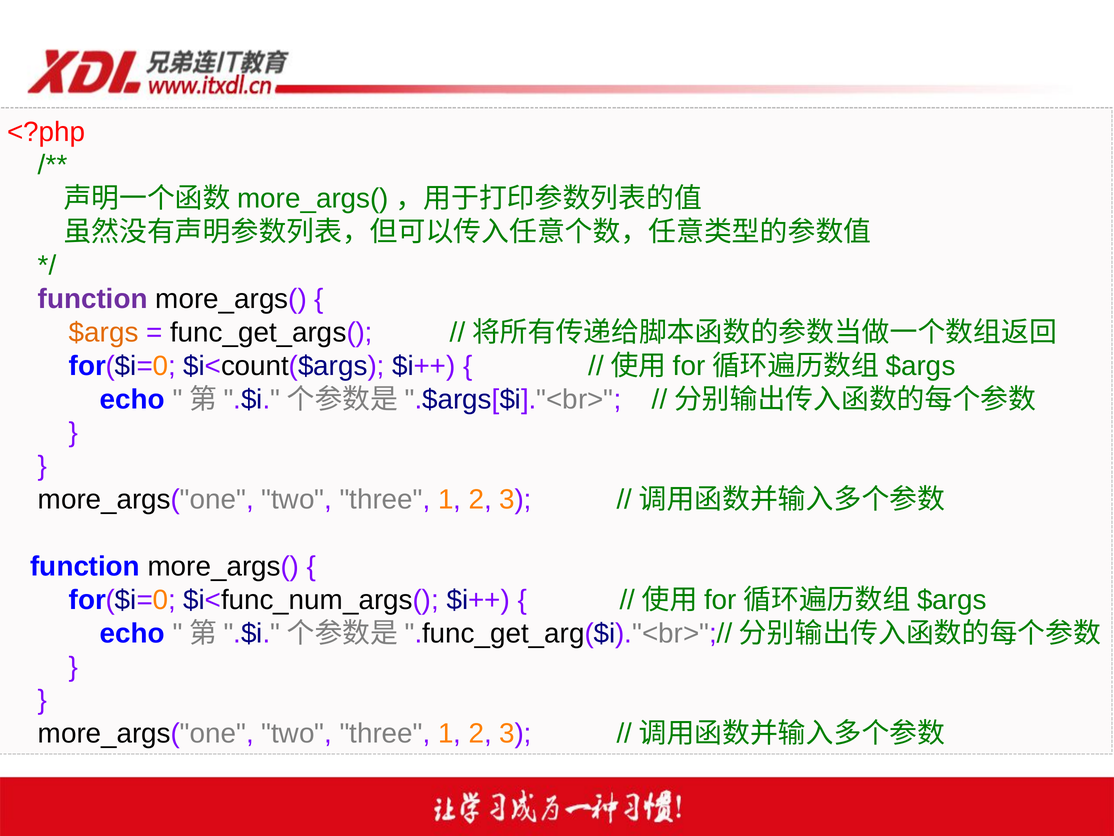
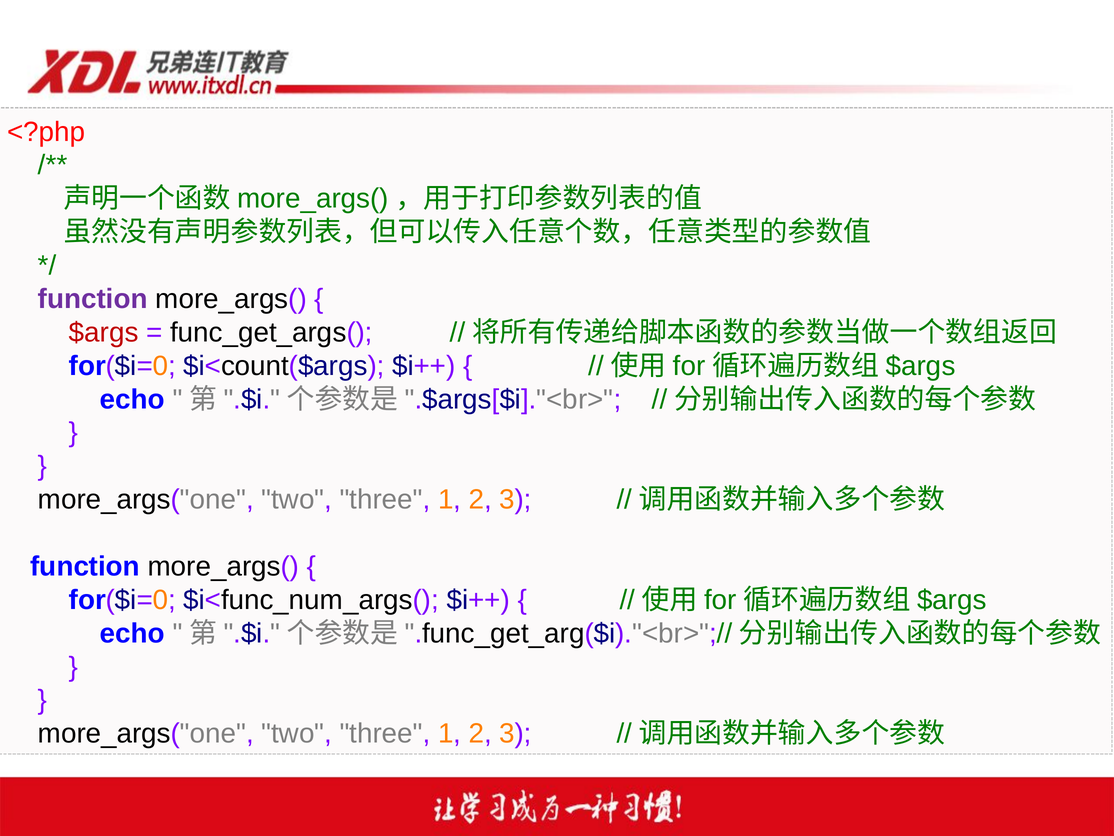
$args colour: orange -> red (104, 332)
